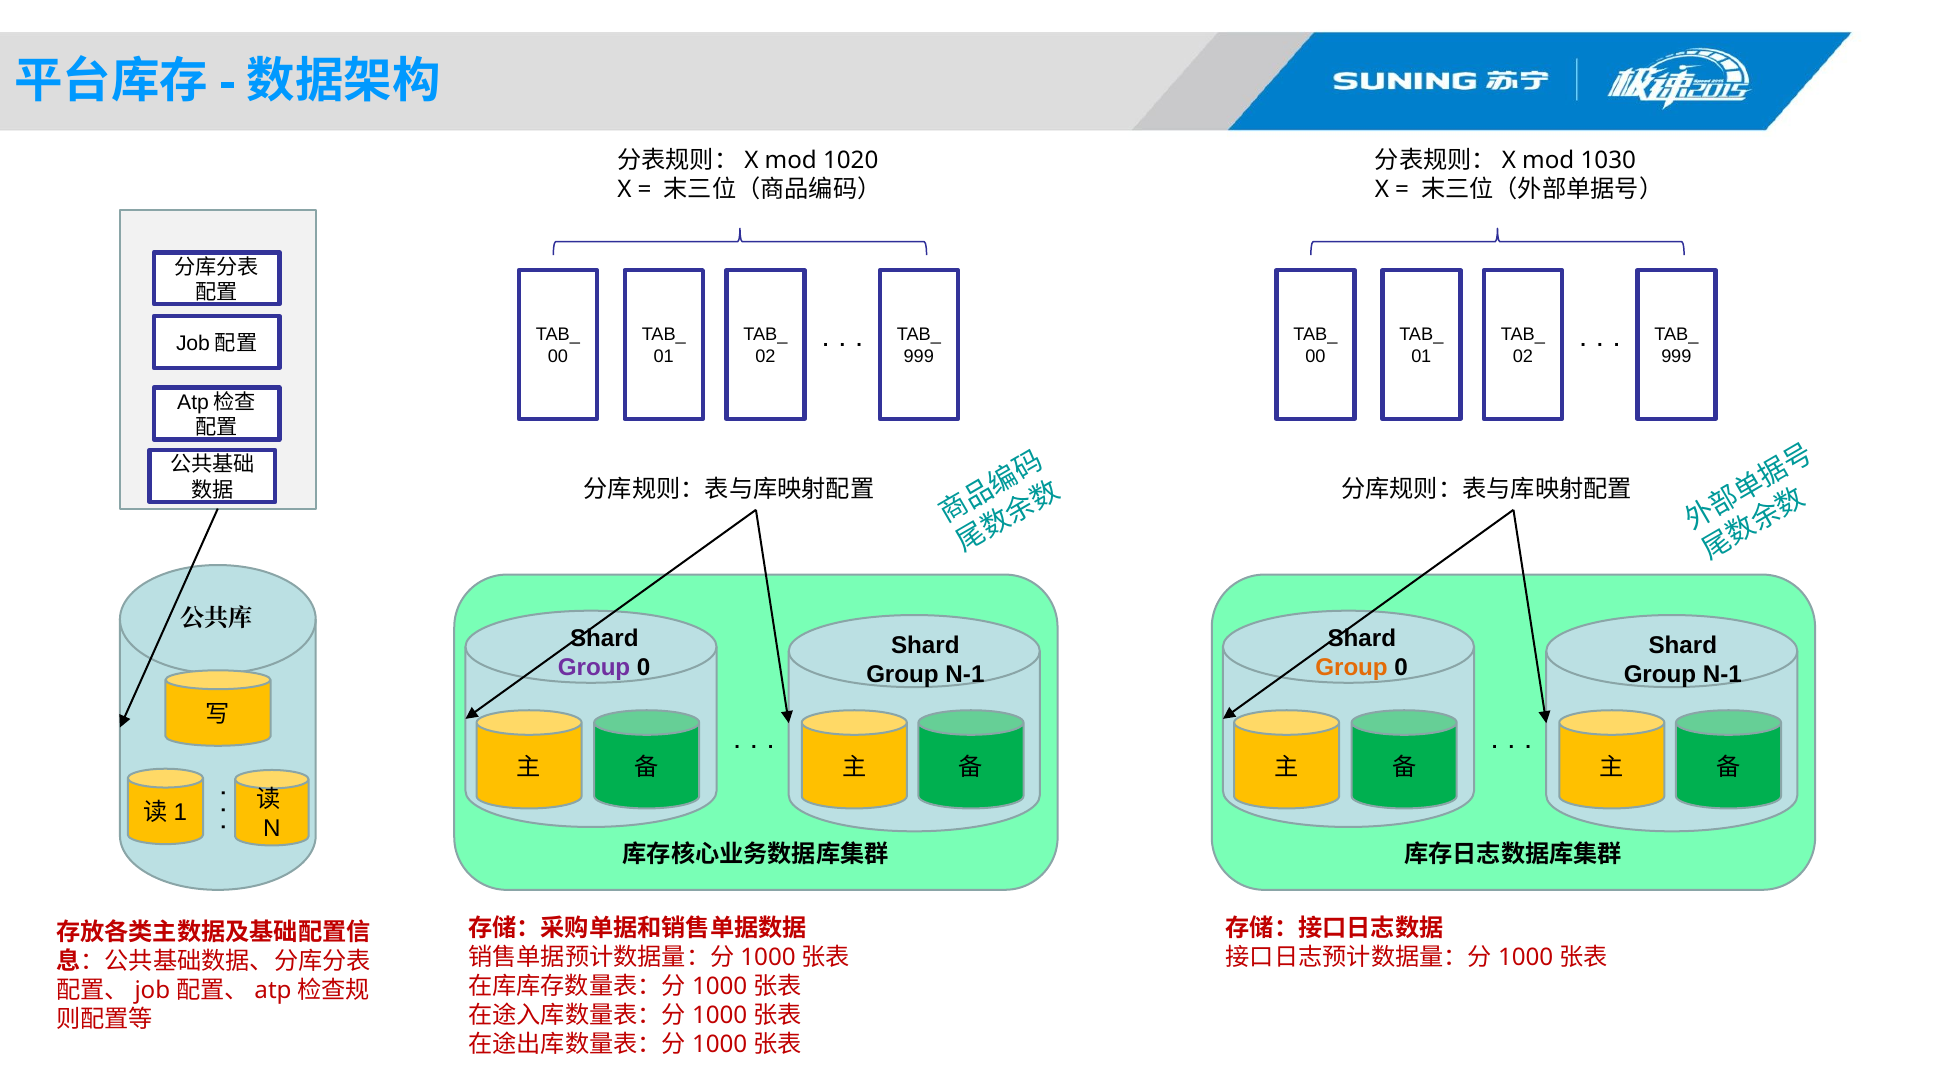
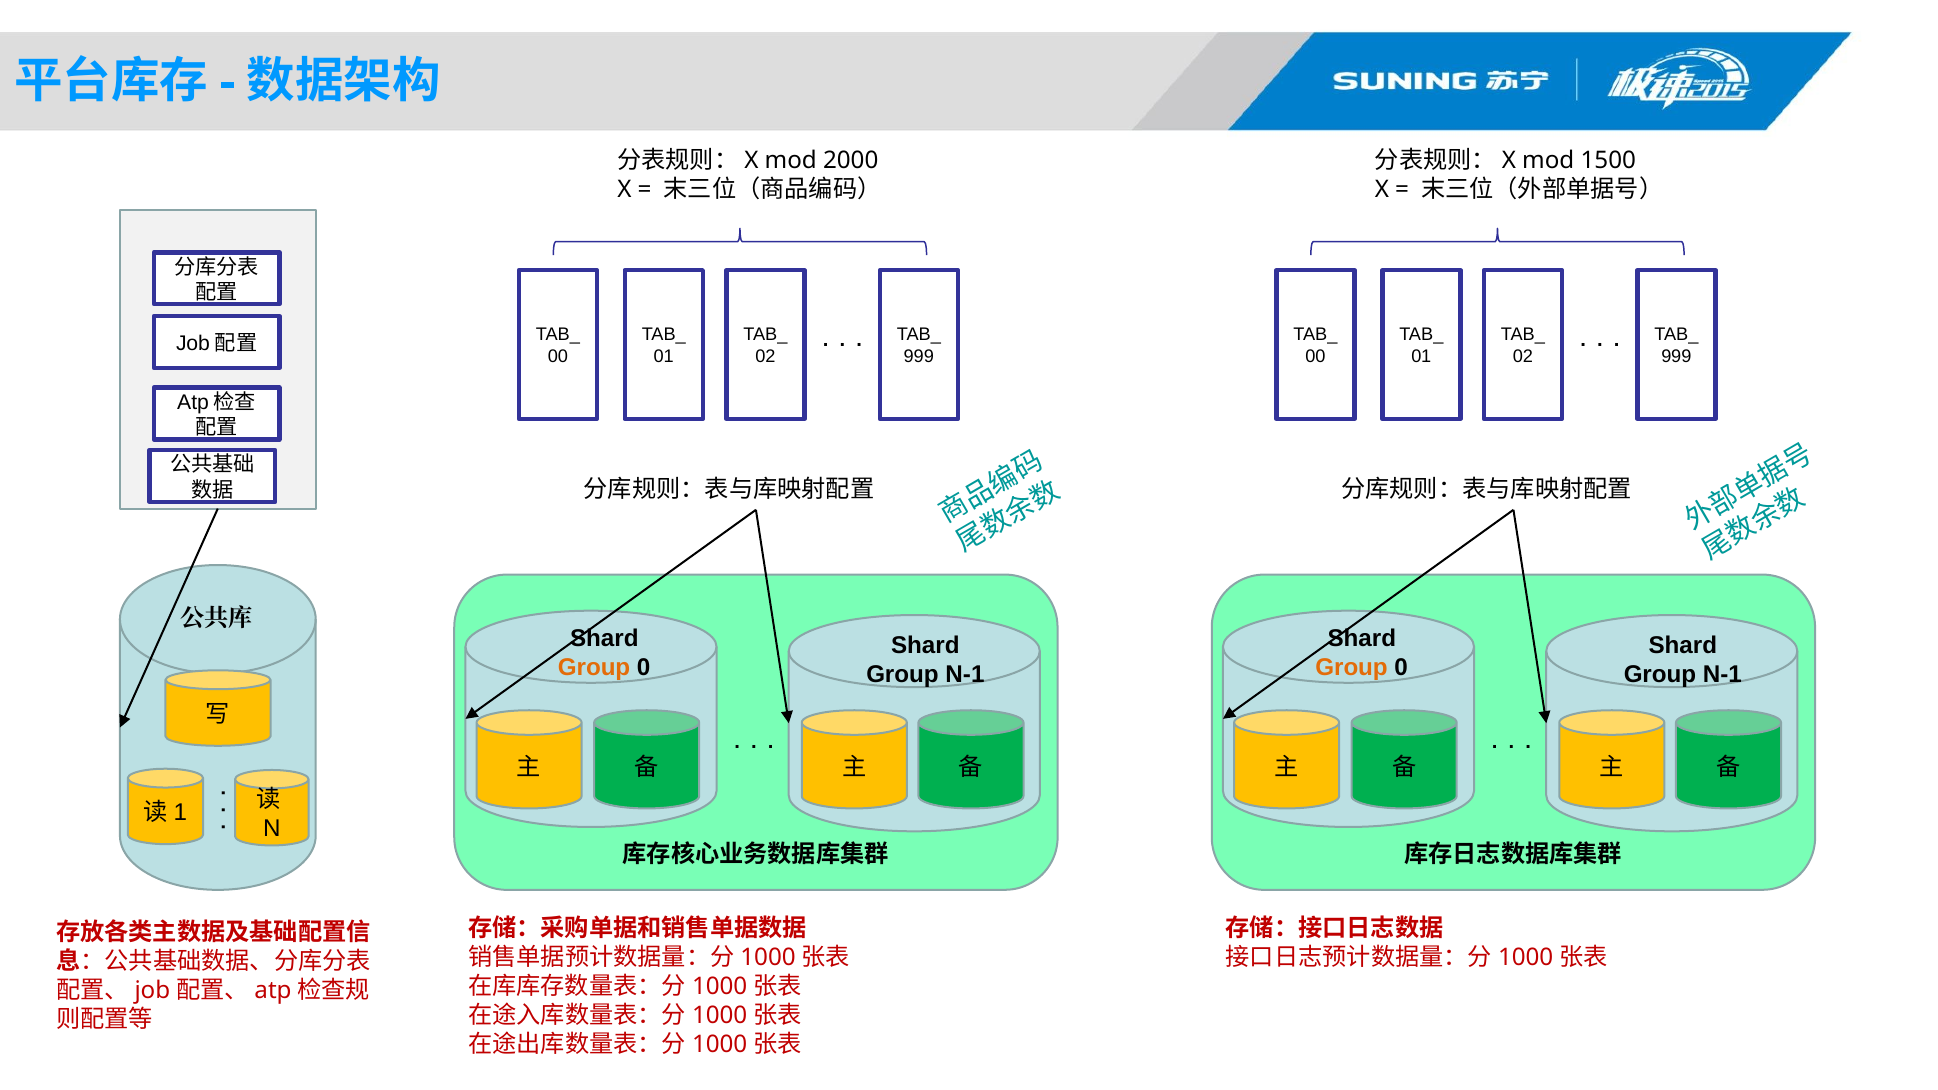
1020: 1020 -> 2000 (851, 160)
1030: 1030 -> 1500 (1608, 160)
Group colour: purple -> orange (594, 667)
